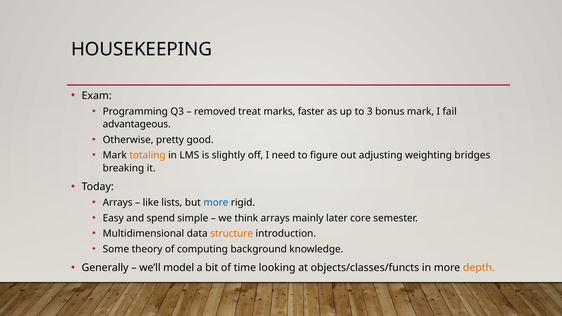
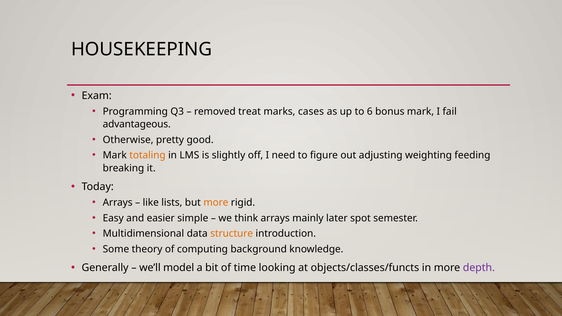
faster: faster -> cases (311, 111)
3: 3 -> 6 (370, 111)
bridges: bridges -> feeding (472, 155)
more colour: blue -> orange (216, 203)
spend: spend -> easier (161, 218)
core: core -> spot (360, 218)
depth colour: orange -> purple (479, 268)
